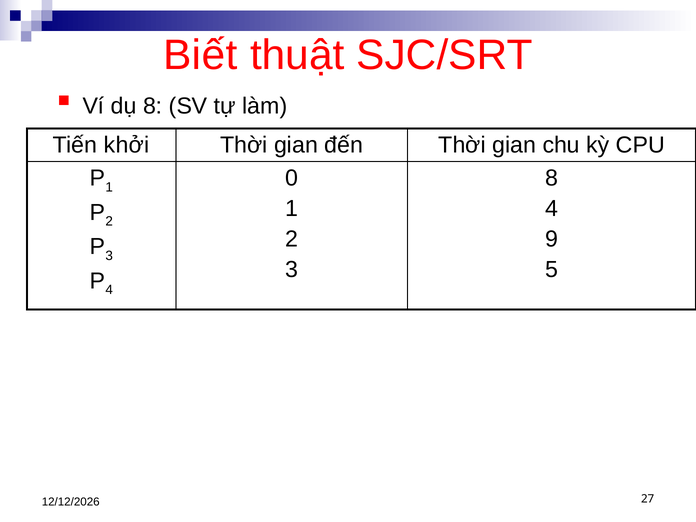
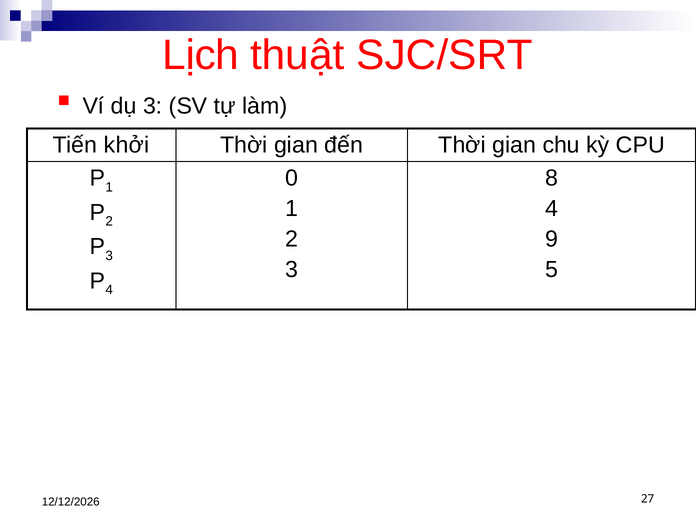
Biết: Biết -> Lịch (201, 55)
dụ 8: 8 -> 3 (153, 106)
